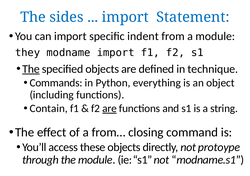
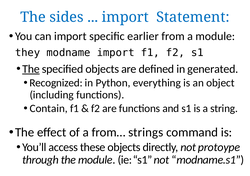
indent: indent -> earlier (143, 36)
technique: technique -> generated (213, 69)
Commands: Commands -> Recognized (56, 83)
are underline: present -> none (110, 109)
closing: closing -> strings (146, 133)
